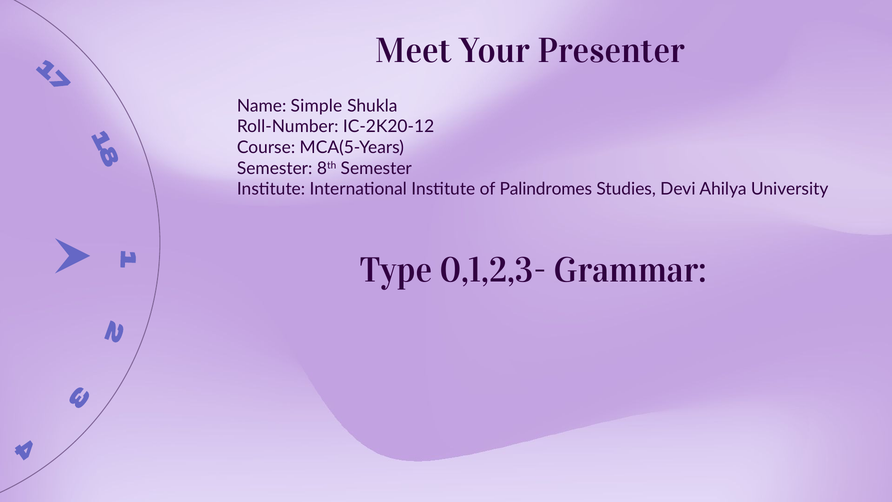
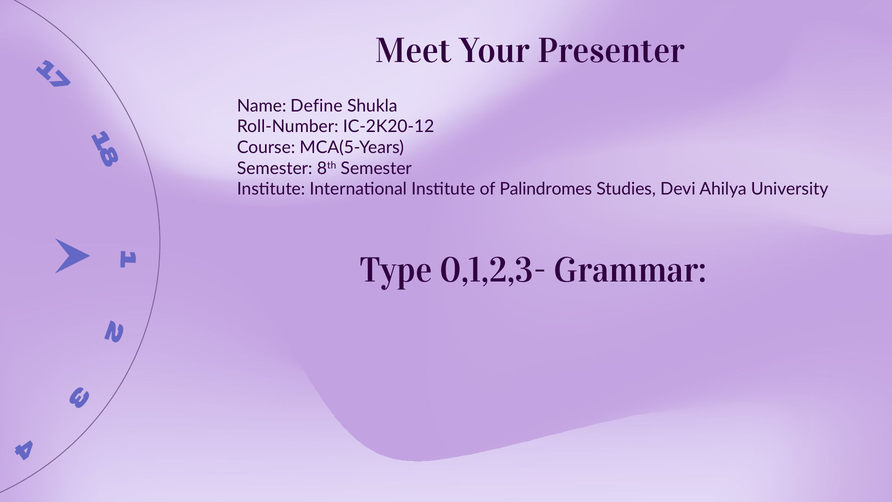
Simple: Simple -> Define (316, 106)
